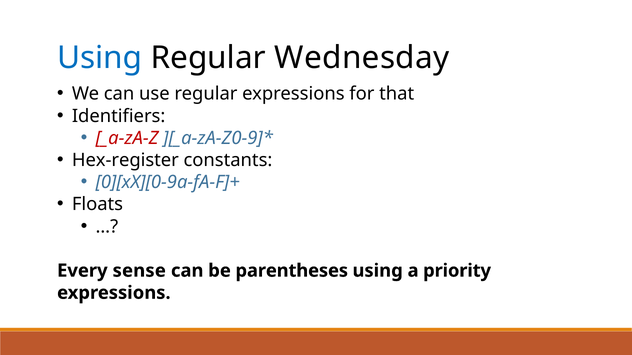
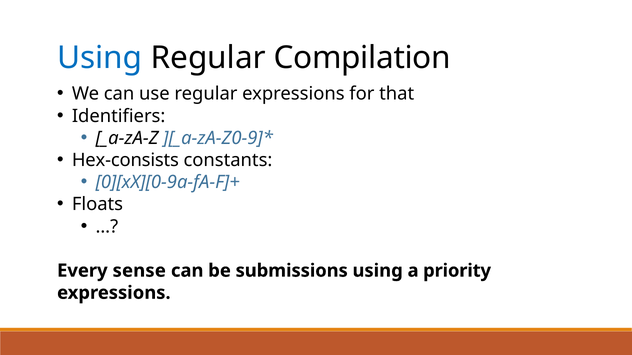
Wednesday: Wednesday -> Compilation (362, 58)
_a-zA-Z colour: red -> black (127, 138)
Hex-register: Hex-register -> Hex-consists (125, 160)
parentheses: parentheses -> submissions (292, 271)
